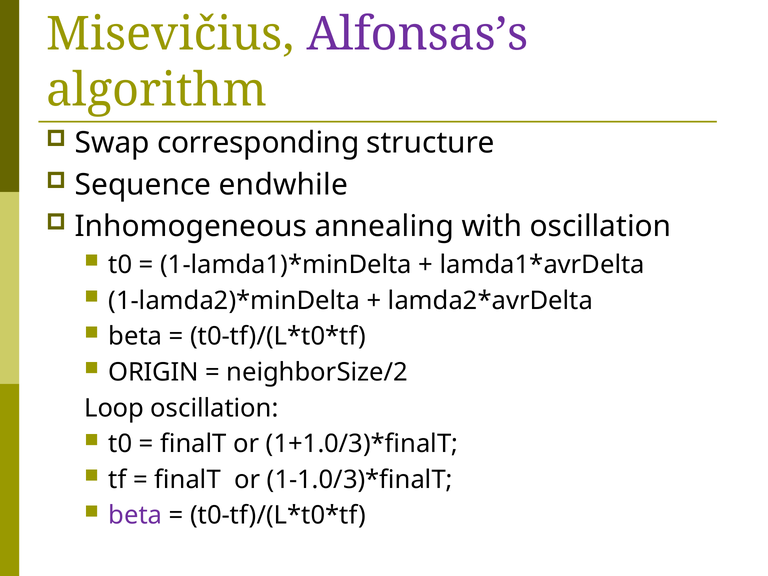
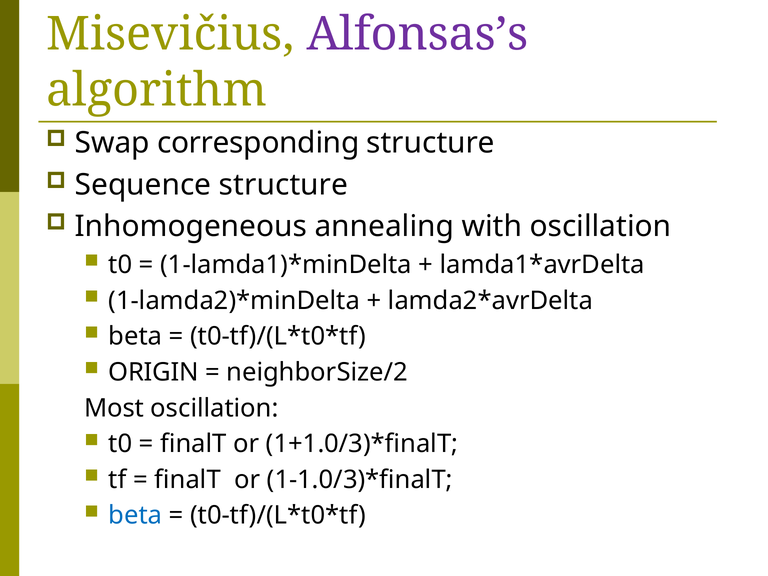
Sequence endwhile: endwhile -> structure (284, 185)
Loop: Loop -> Most (114, 408)
beta colour: purple -> blue (135, 516)
